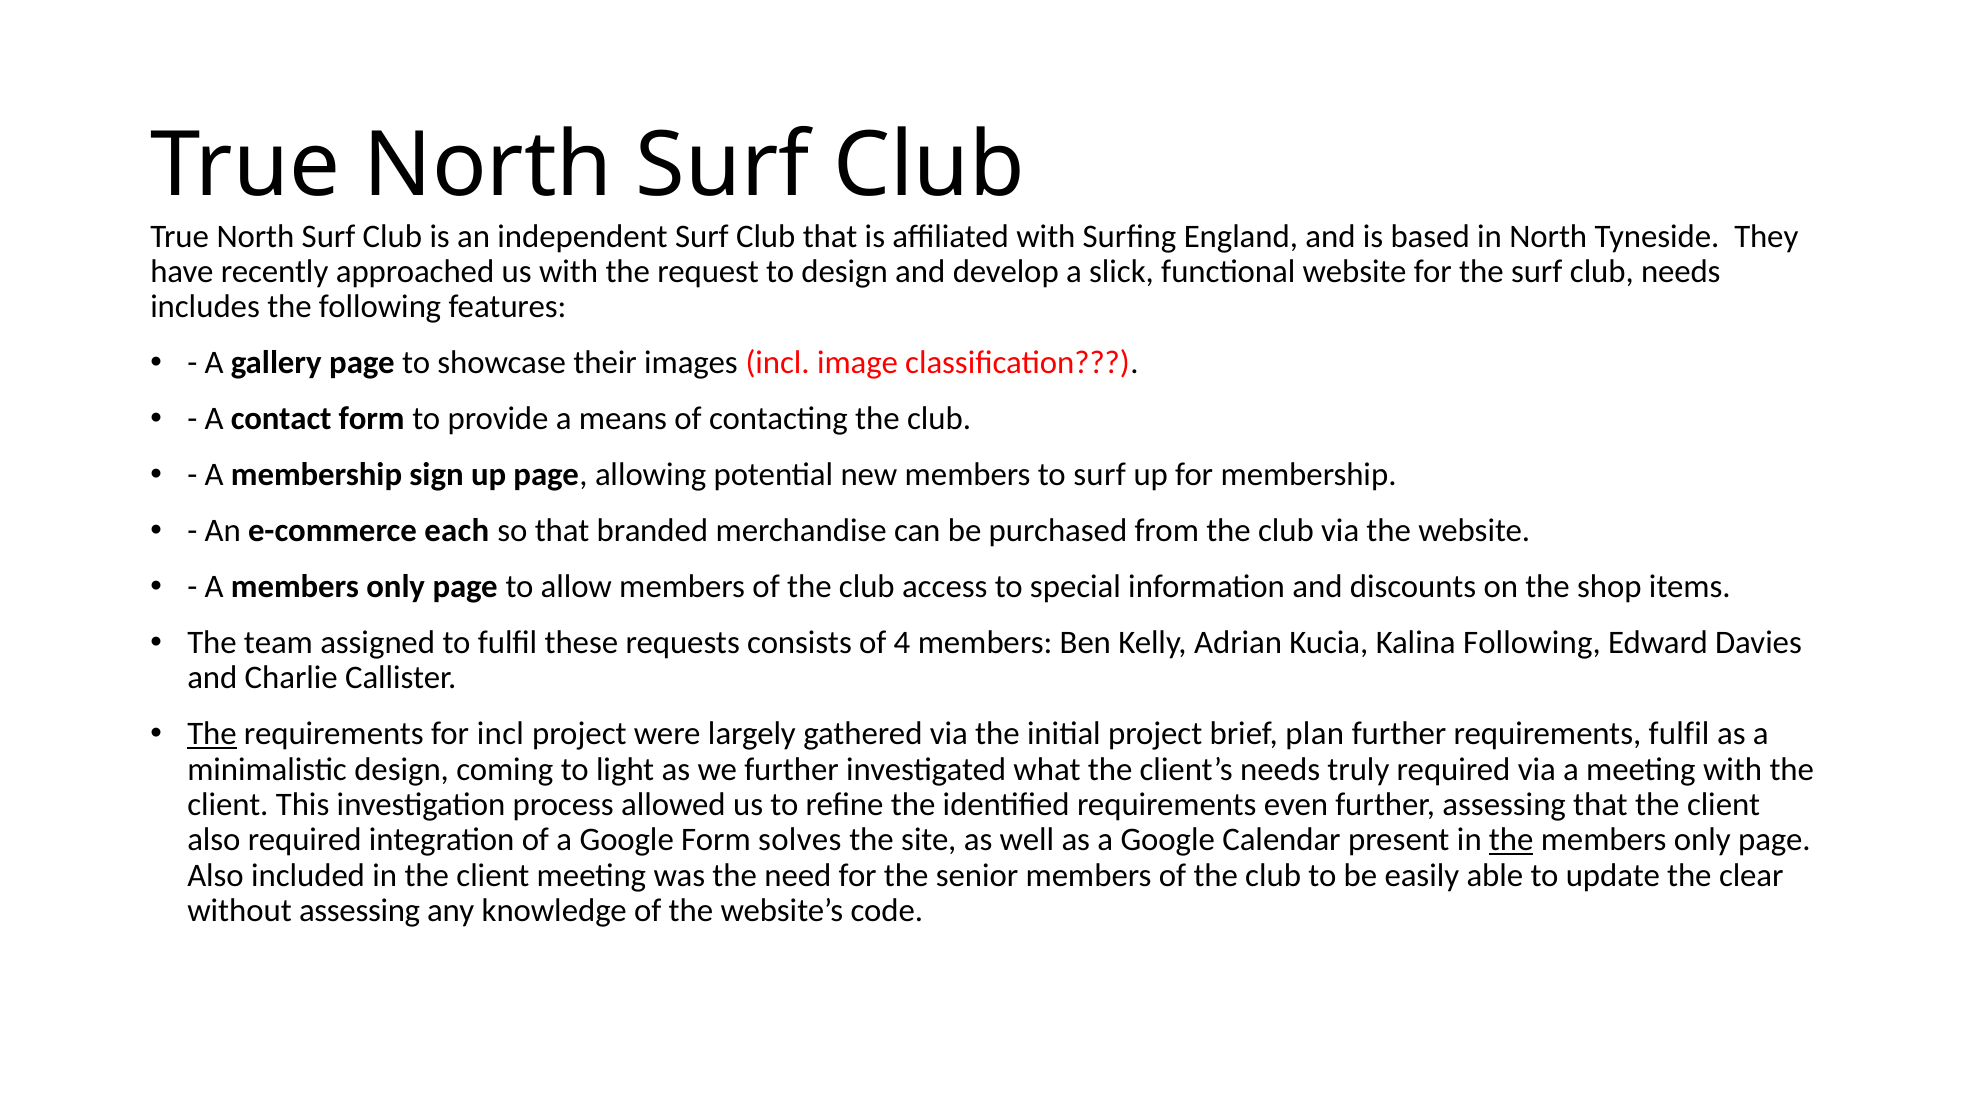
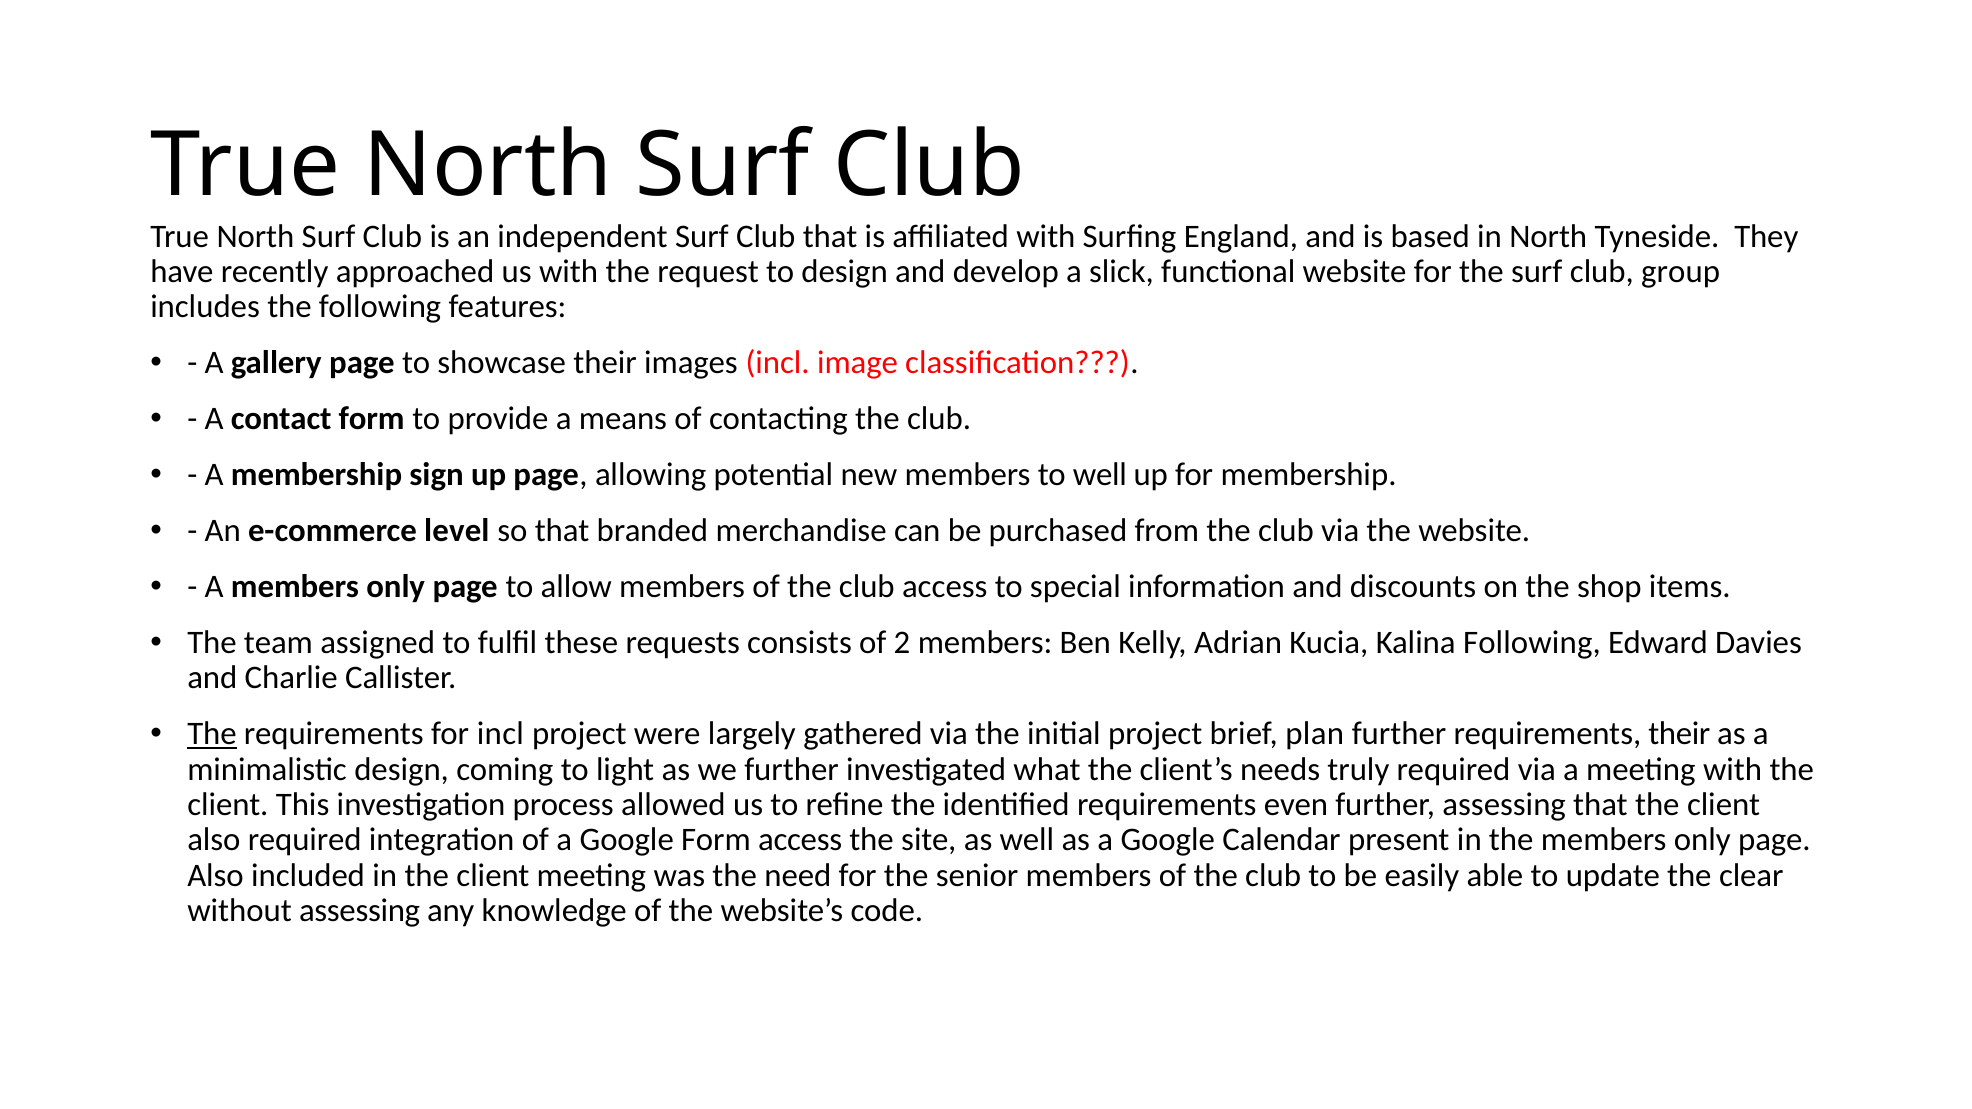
club needs: needs -> group (1681, 272)
to surf: surf -> well (1100, 475)
each: each -> level (457, 531)
4: 4 -> 2 (902, 643)
requirements fulfil: fulfil -> their (1679, 734)
Form solves: solves -> access (800, 840)
the underline: present -> none (1511, 840)
